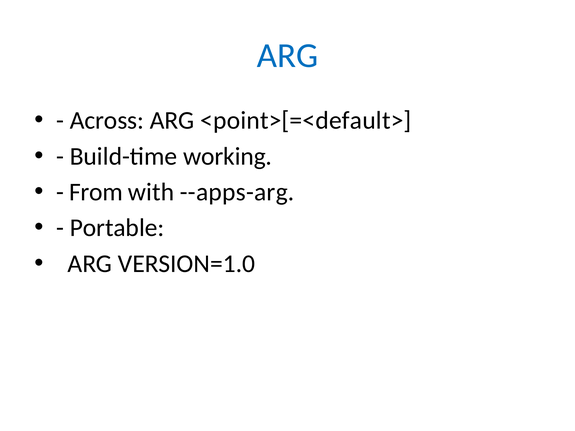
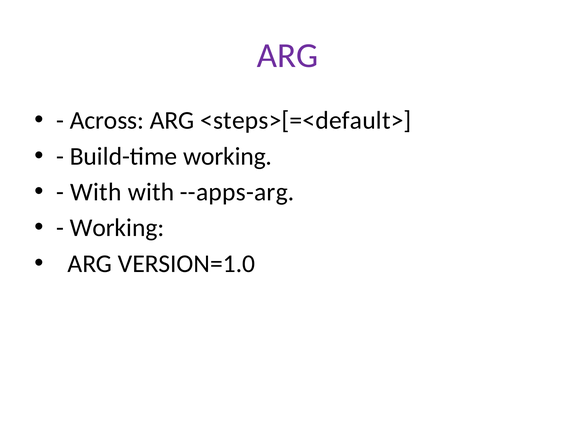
ARG colour: blue -> purple (288, 56)
<point>[=<default>: <point>[=<default> -> <steps>[=<default> (306, 121)
From: From -> With (96, 192)
Portable: Portable -> Working (117, 228)
